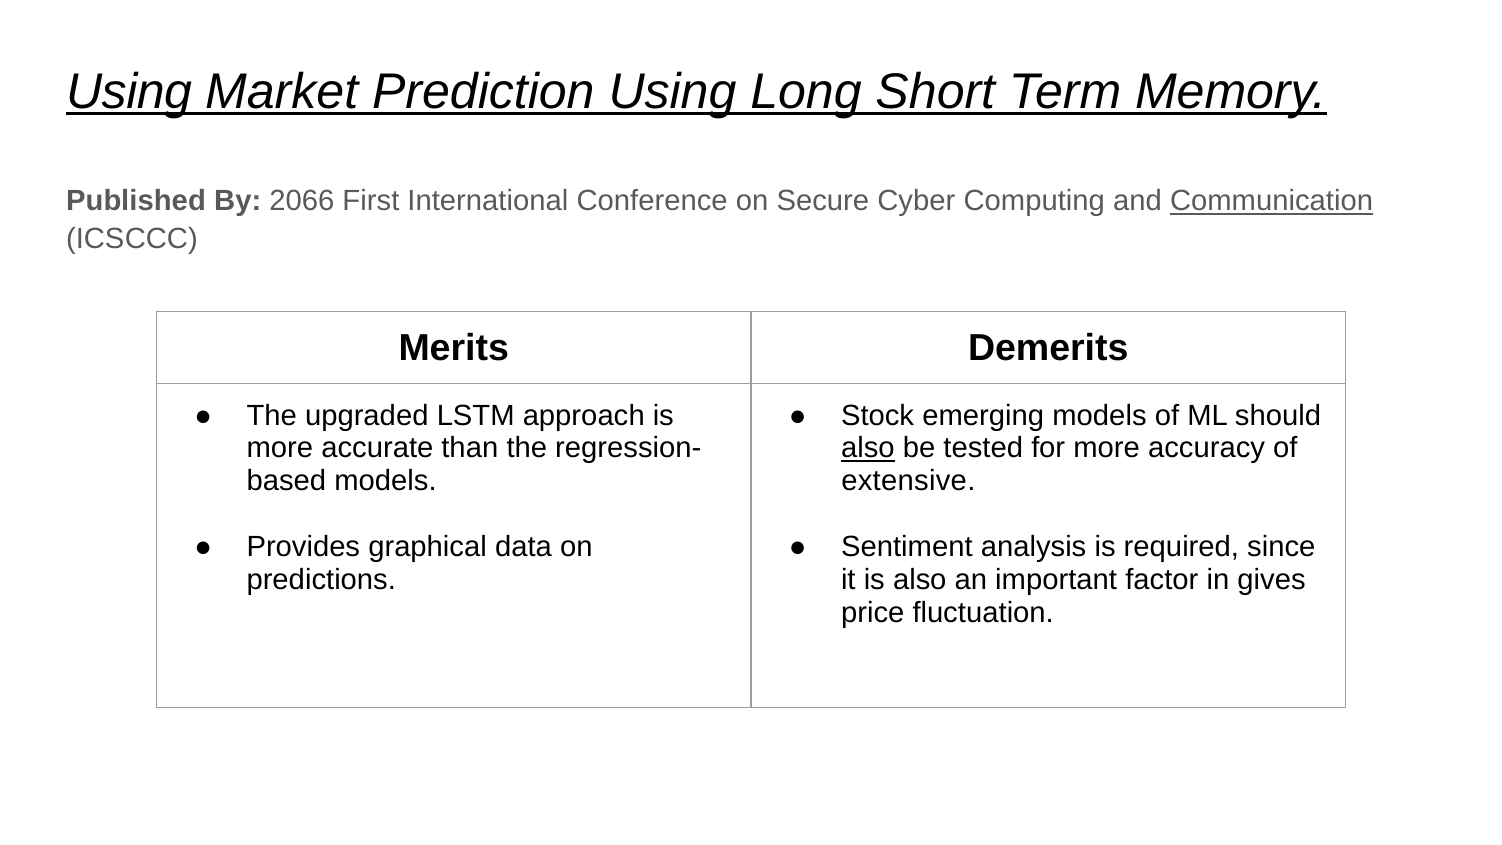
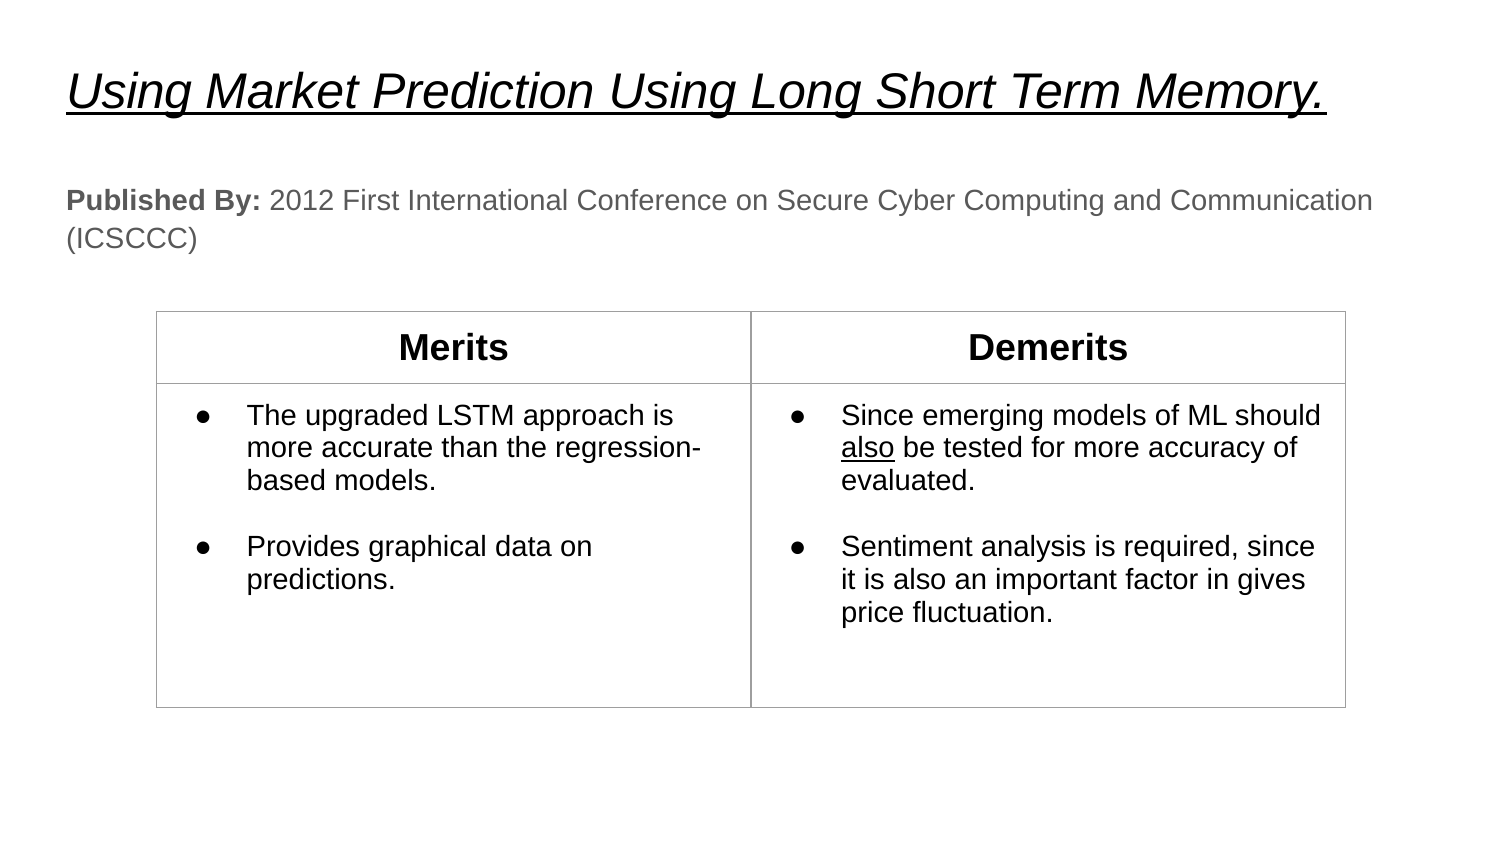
2066: 2066 -> 2012 (302, 201)
Communication underline: present -> none (1272, 201)
Stock: Stock -> Since (878, 415)
extensive: extensive -> evaluated (908, 481)
